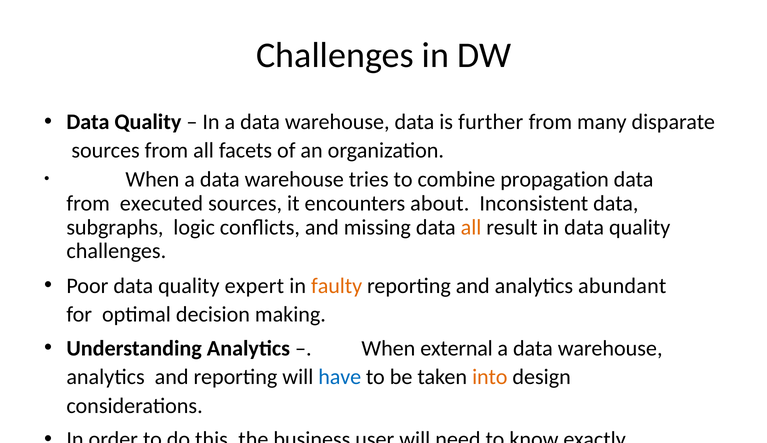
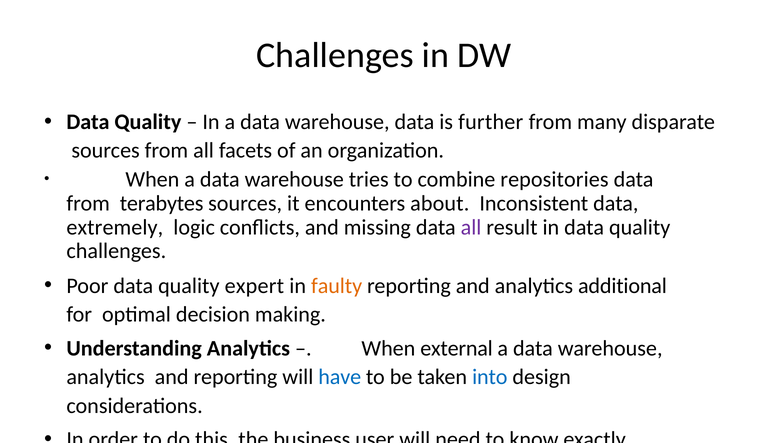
propagation: propagation -> repositories (554, 179)
executed: executed -> terabytes (162, 203)
subgraphs: subgraphs -> extremely (115, 227)
all colour: orange -> purple (471, 227)
abundant: abundant -> additional (622, 285)
into colour: orange -> blue (490, 377)
